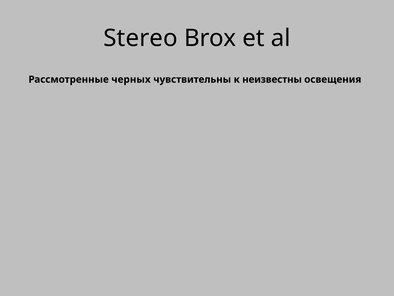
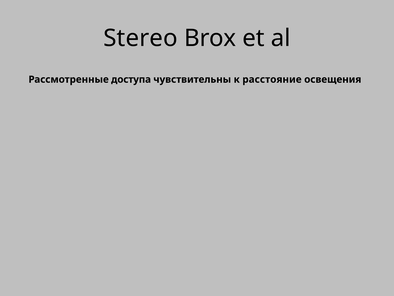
черных: черных -> доступа (131, 79)
неизвестны: неизвестны -> расстояние (272, 79)
